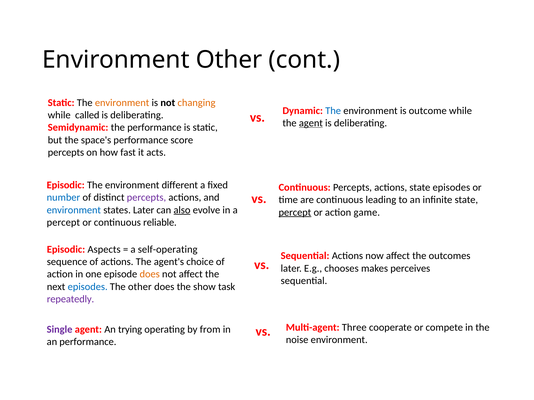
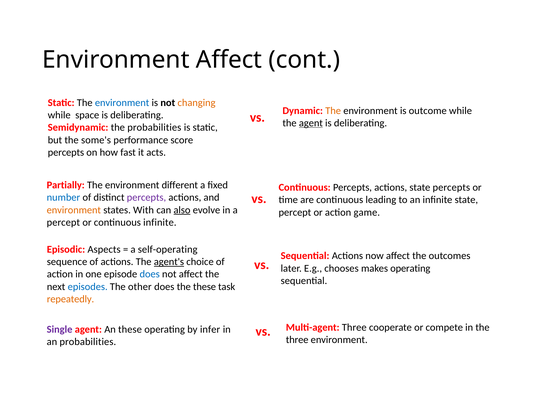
Environment Other: Other -> Affect (229, 60)
environment colour: orange -> blue (122, 103)
The colour: blue -> orange (333, 111)
called: called -> space (87, 115)
the performance: performance -> probabilities (154, 128)
space's: space's -> some's (96, 140)
Episodic: Episodic -> Partially (66, 185)
state episodes: episodes -> percepts (451, 188)
environment colour: blue -> orange (74, 210)
states Later: Later -> With (144, 210)
percept underline: present -> none (295, 213)
continuous reliable: reliable -> infinite (160, 223)
agent's underline: none -> present (169, 262)
makes perceives: perceives -> operating (410, 269)
does colour: orange -> blue (150, 275)
the show: show -> these (205, 287)
repeatedly colour: purple -> orange (71, 300)
An trying: trying -> these (130, 330)
from: from -> infer (210, 330)
noise: noise -> three (297, 340)
an performance: performance -> probabilities (88, 342)
